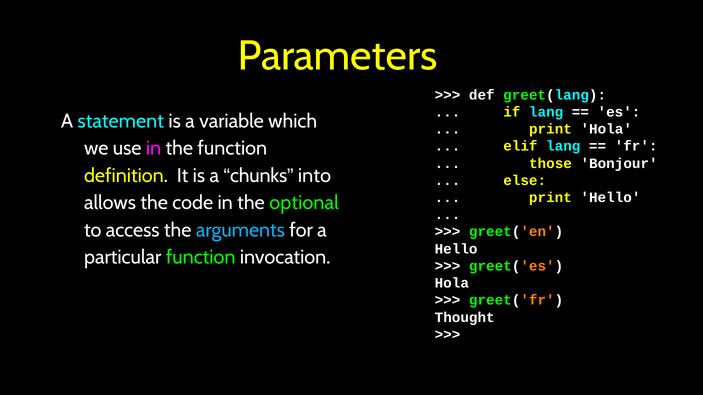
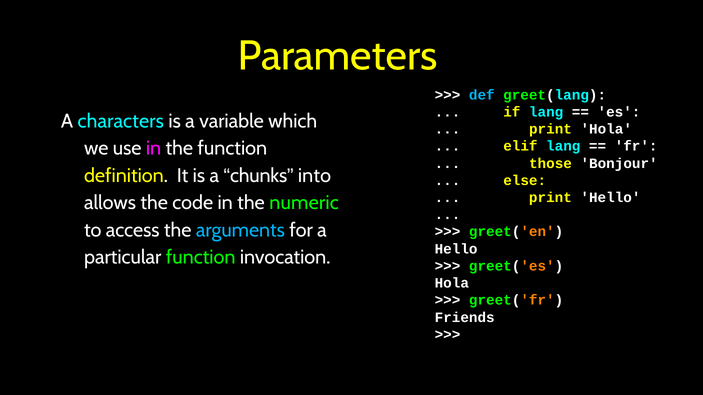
def colour: white -> light blue (482, 95)
statement: statement -> characters (121, 121)
optional: optional -> numeric (304, 203)
Thought: Thought -> Friends (465, 318)
